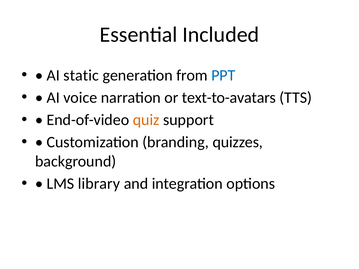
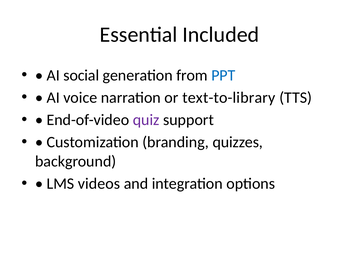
static: static -> social (81, 75)
text-to-avatars: text-to-avatars -> text-to-library (229, 98)
quiz colour: orange -> purple (146, 120)
library: library -> videos (99, 184)
